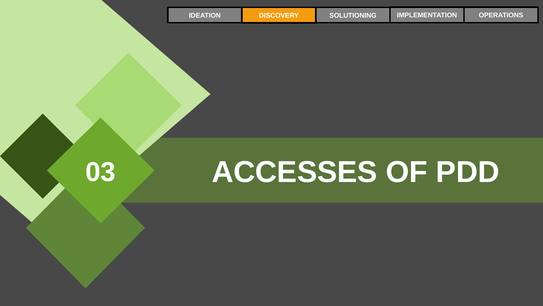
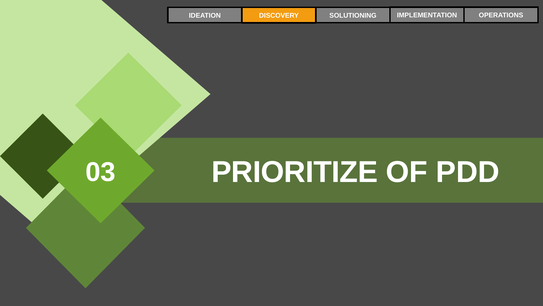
ACCESSES: ACCESSES -> PRIORITIZE (295, 172)
